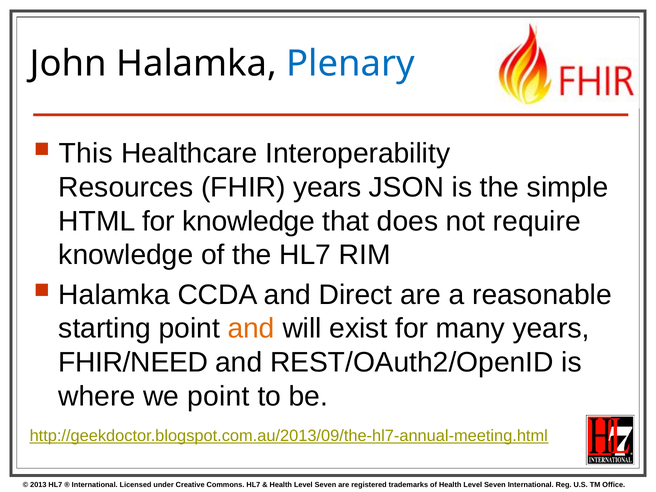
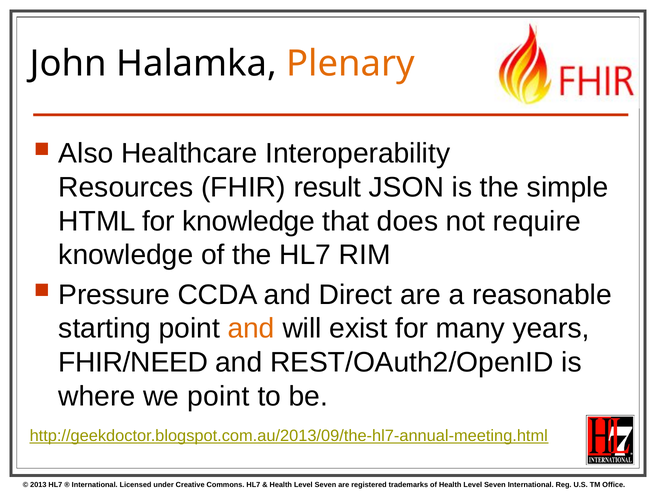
Plenary colour: blue -> orange (351, 64)
This: This -> Also (86, 153)
FHIR years: years -> result (327, 187)
Halamka: Halamka -> Pressure (114, 295)
